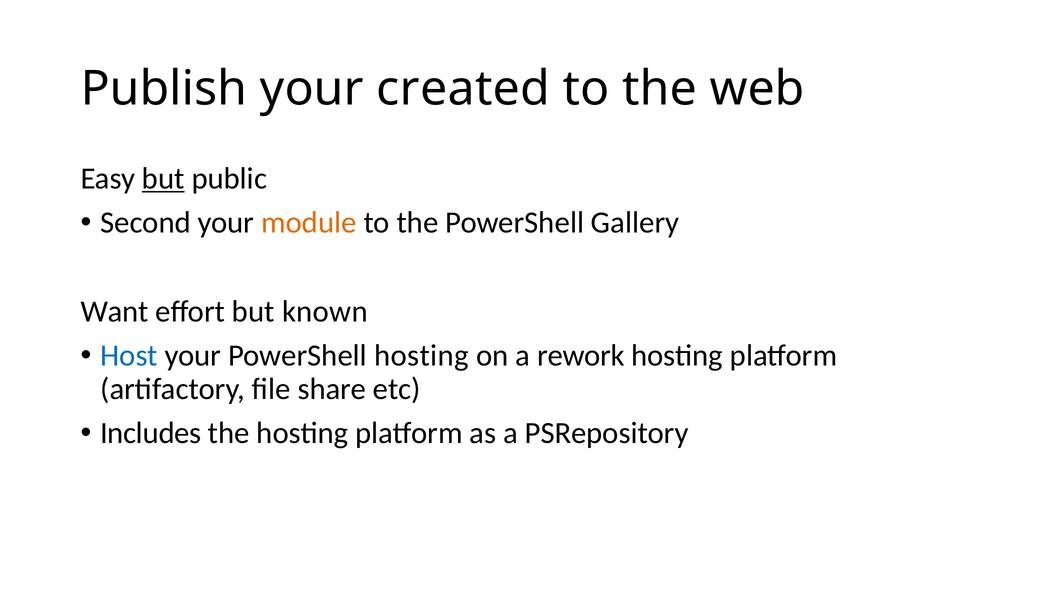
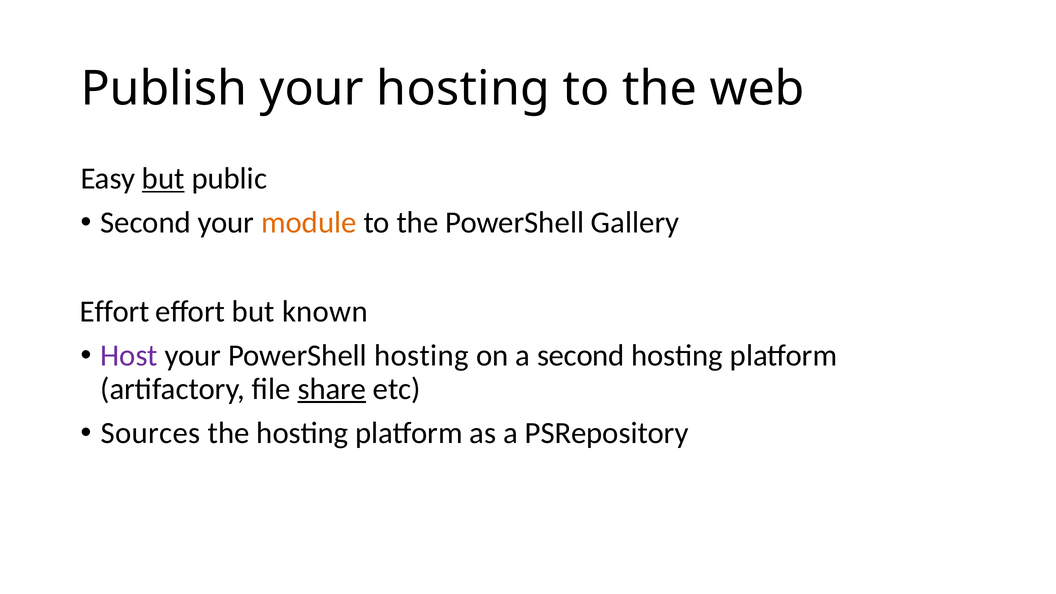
your created: created -> hosting (463, 89)
Want: Want -> Effort (115, 311)
Host colour: blue -> purple (129, 356)
a rework: rework -> second (581, 356)
share underline: none -> present (332, 389)
Includes: Includes -> Sources (150, 433)
